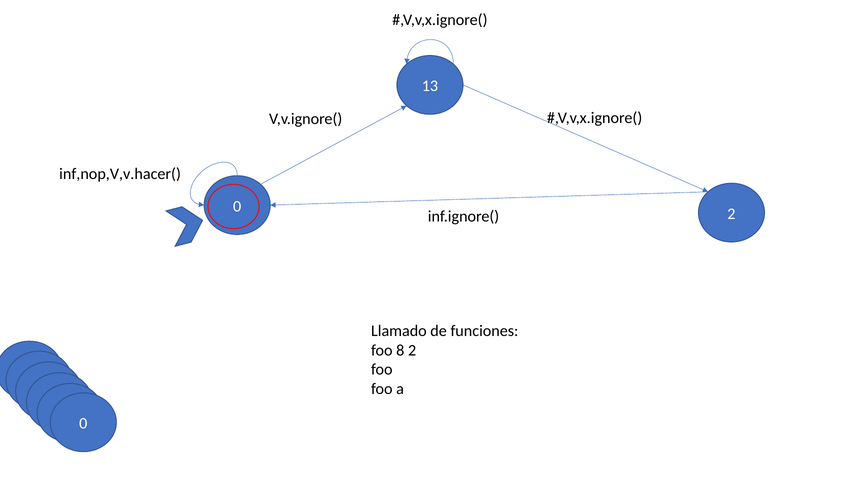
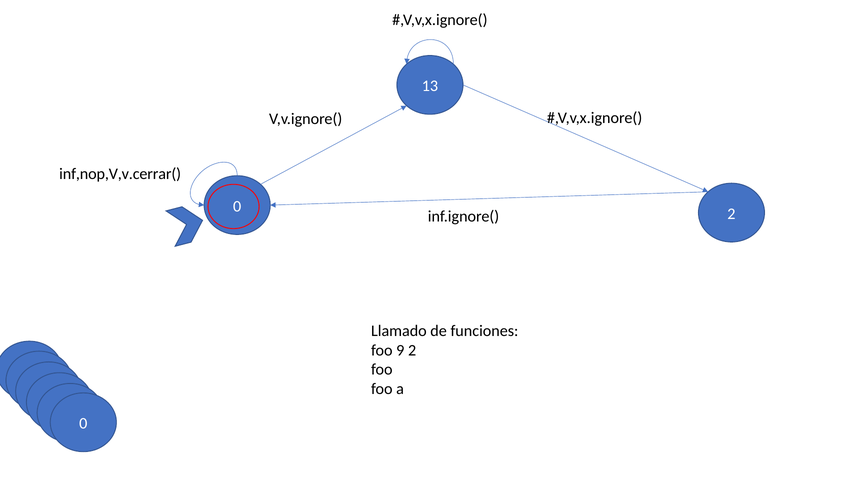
inf,nop,V,v.hacer(: inf,nop,V,v.hacer( -> inf,nop,V,v.cerrar( (120, 174)
8: 8 -> 9 (400, 350)
